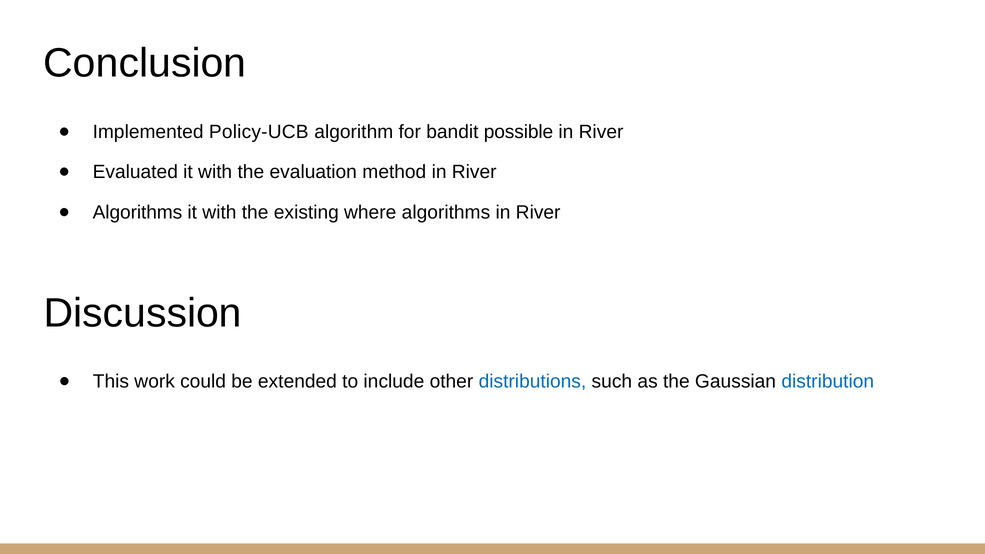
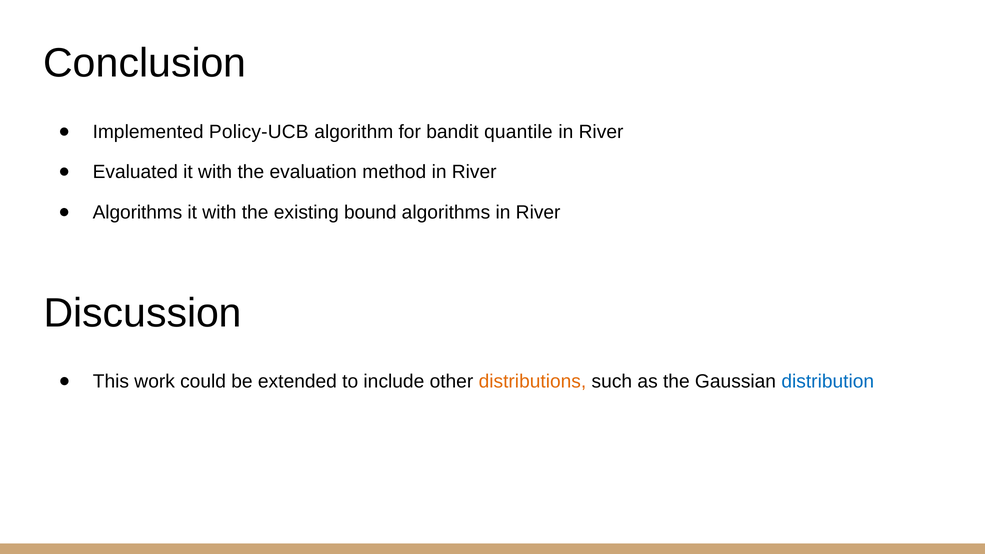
possible: possible -> quantile (518, 132)
where: where -> bound (370, 212)
distributions colour: blue -> orange (532, 382)
